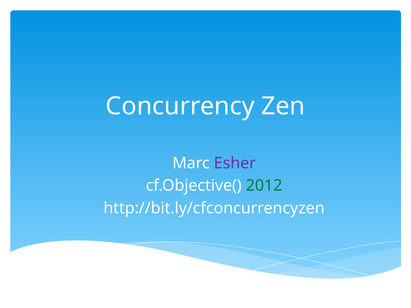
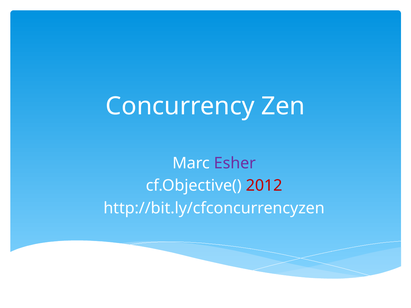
2012 colour: green -> red (264, 186)
